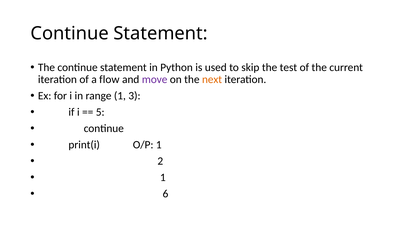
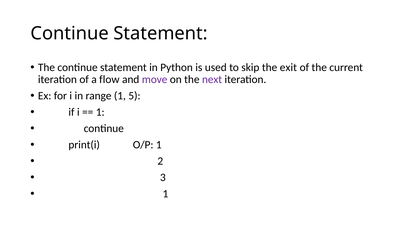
test: test -> exit (288, 67)
next colour: orange -> purple (212, 80)
3: 3 -> 5 (134, 96)
5: 5 -> 1 (100, 112)
1: 1 -> 3 (163, 178)
6: 6 -> 1 (165, 194)
